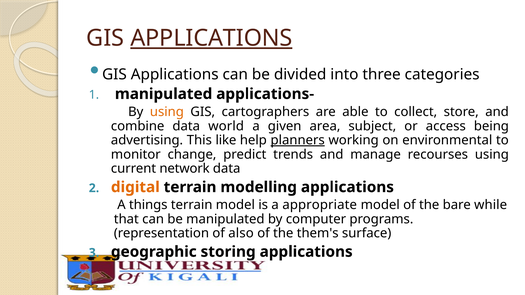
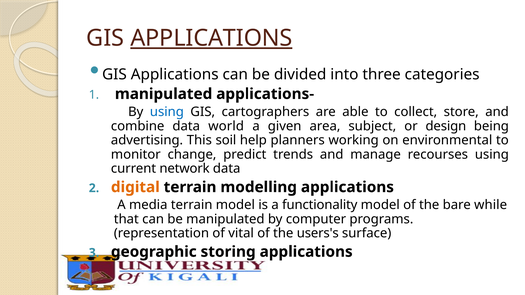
using colour: orange -> blue (167, 112)
access: access -> design (446, 126)
like: like -> soil (226, 140)
planners underline: present -> none (298, 140)
things: things -> media (148, 205)
appropriate: appropriate -> functionality (320, 205)
also: also -> vital (241, 233)
them's: them's -> users's (318, 233)
